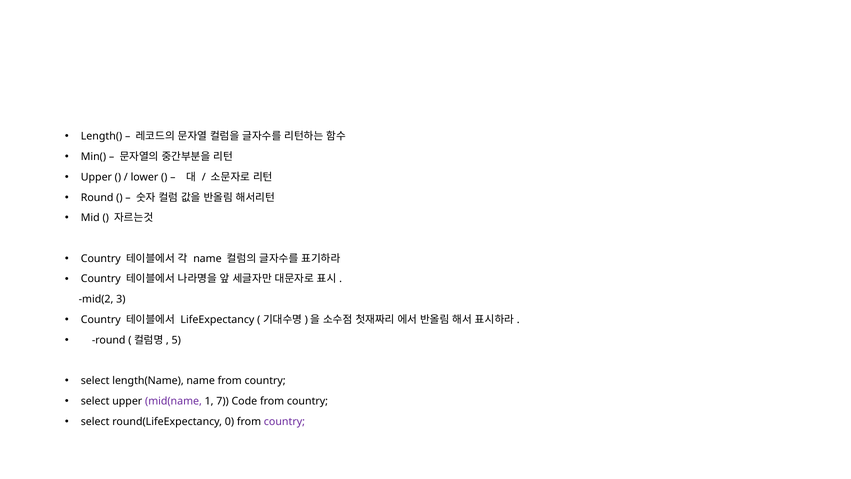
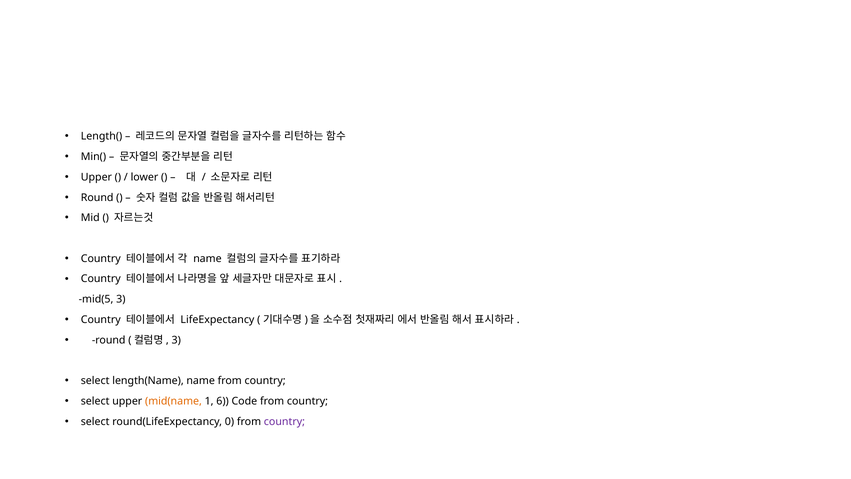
mid(2: mid(2 -> mid(5 (96, 299)
5: 5 -> 3 (176, 340)
mid(name colour: purple -> orange (173, 401)
7: 7 -> 6 (223, 401)
